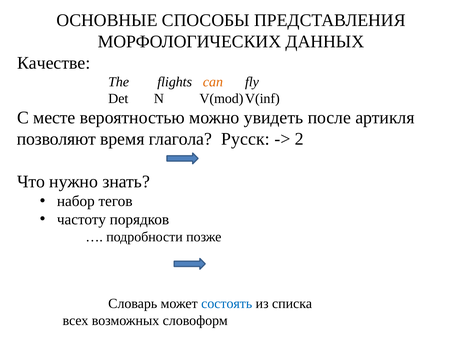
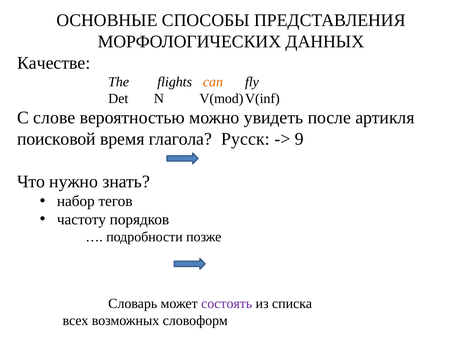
месте: месте -> слове (54, 118)
позволяют: позволяют -> поисковой (56, 139)
2: 2 -> 9 (299, 139)
состоять colour: blue -> purple (227, 304)
